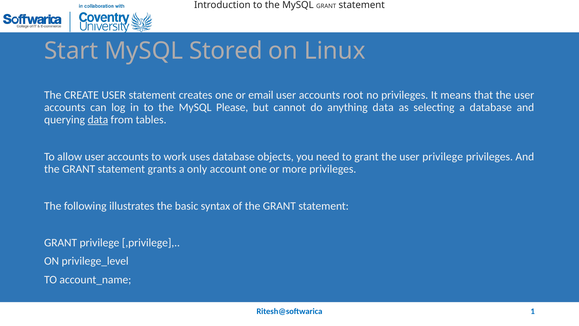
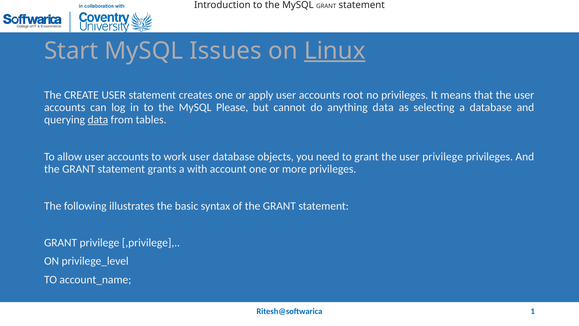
Stored: Stored -> Issues (226, 51)
Linux underline: none -> present (335, 51)
email: email -> apply (261, 95)
work uses: uses -> user (200, 157)
only: only -> with (197, 169)
